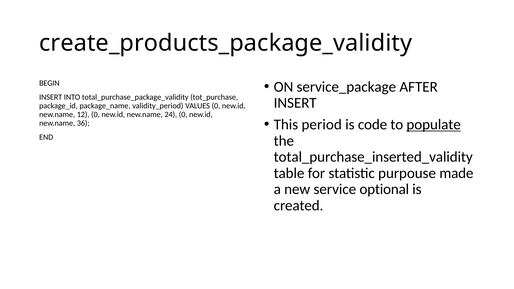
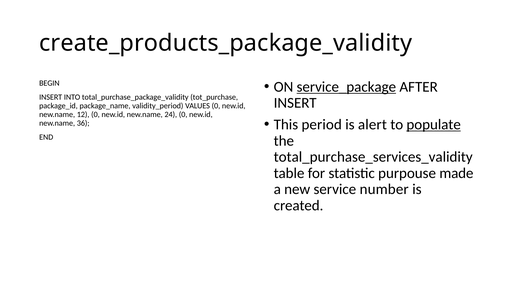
service_package underline: none -> present (346, 87)
code: code -> alert (372, 125)
total_purchase_inserted_validity: total_purchase_inserted_validity -> total_purchase_services_validity (373, 157)
optional: optional -> number (384, 189)
